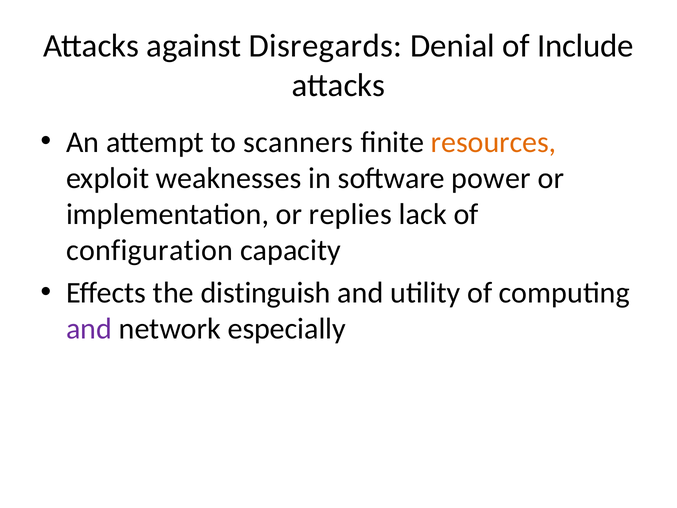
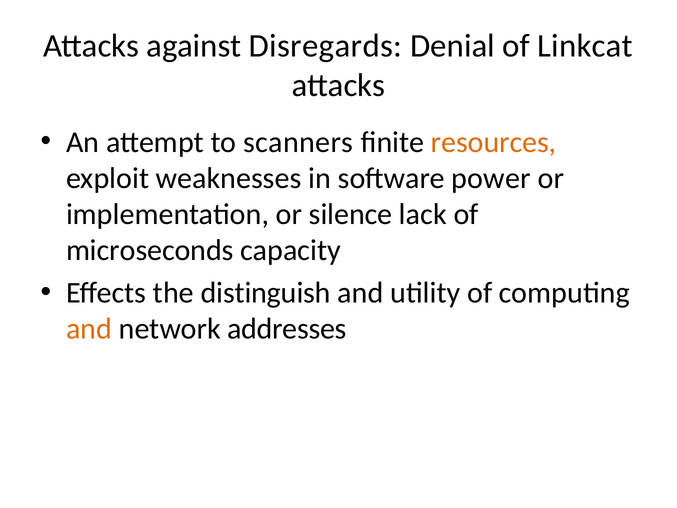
Include: Include -> Linkcat (585, 46)
replies: replies -> silence (351, 214)
configuration: configuration -> microseconds (150, 250)
and colour: purple -> orange (89, 329)
especially: especially -> addresses (287, 329)
